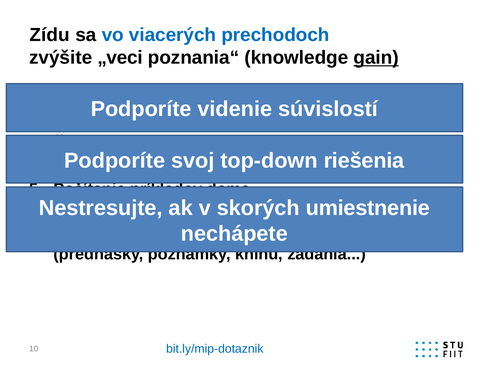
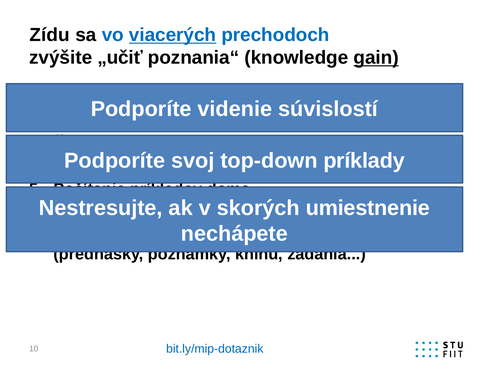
viacerých underline: none -> present (173, 35)
„veci: „veci -> „učiť (120, 58)
riešenia: riešenia -> príklady (364, 161)
